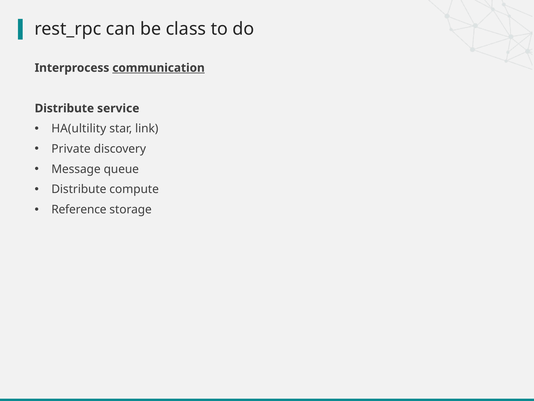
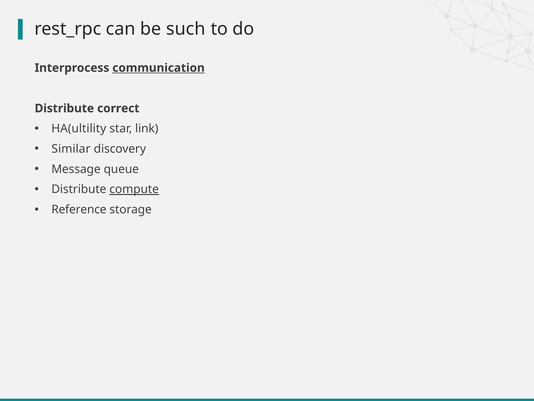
class: class -> such (186, 29)
service: service -> correct (118, 108)
Private: Private -> Similar (71, 149)
compute underline: none -> present (134, 189)
